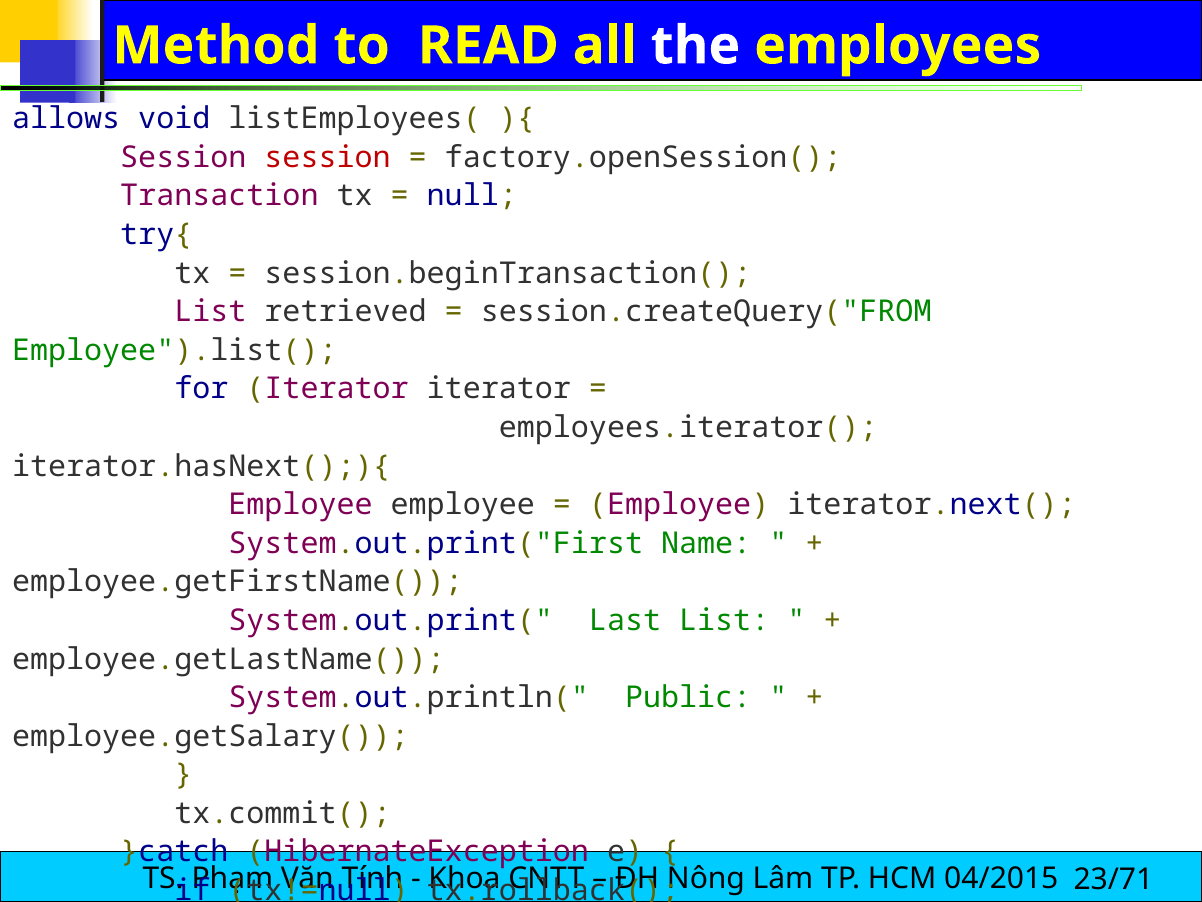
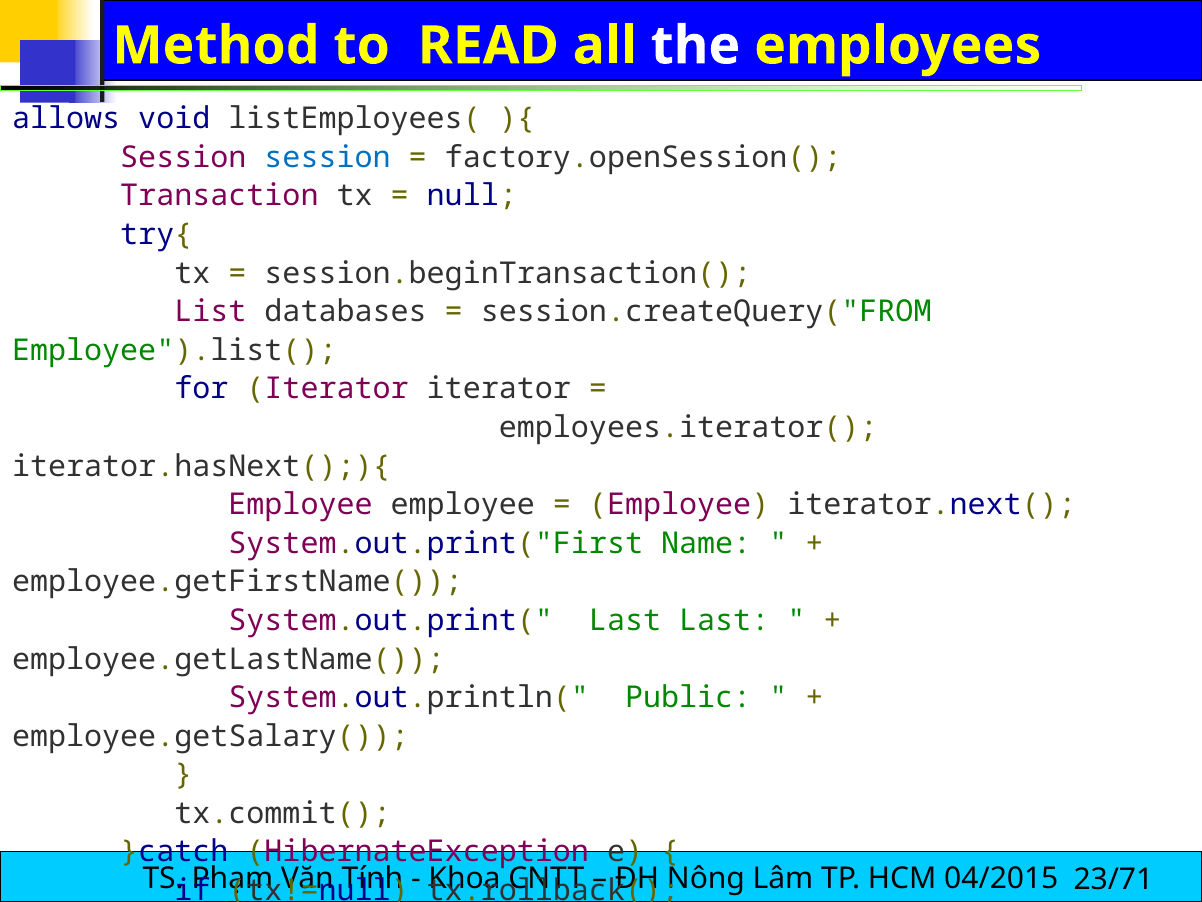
session colour: red -> blue (328, 157)
retrieved: retrieved -> databases (346, 312)
Last List: List -> Last (724, 620)
